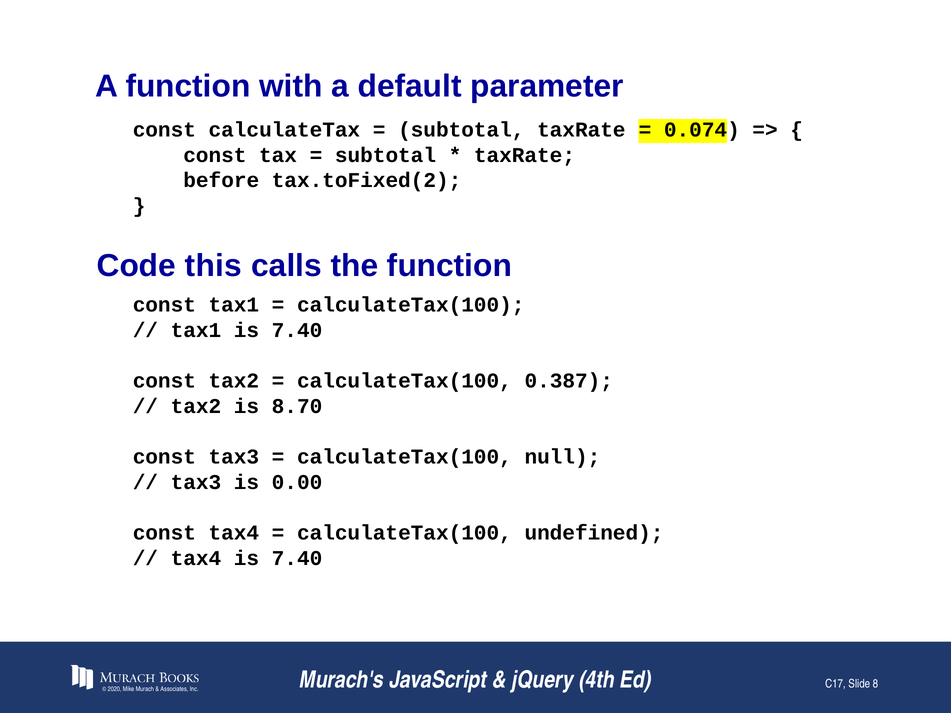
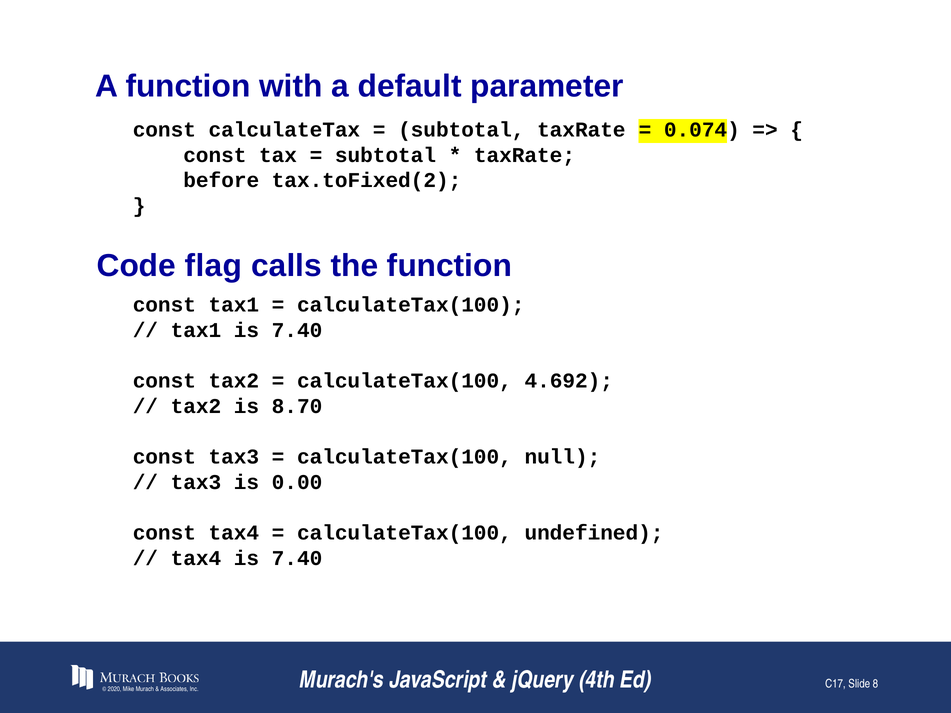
this: this -> flag (213, 266)
0.387: 0.387 -> 4.692 (569, 381)
